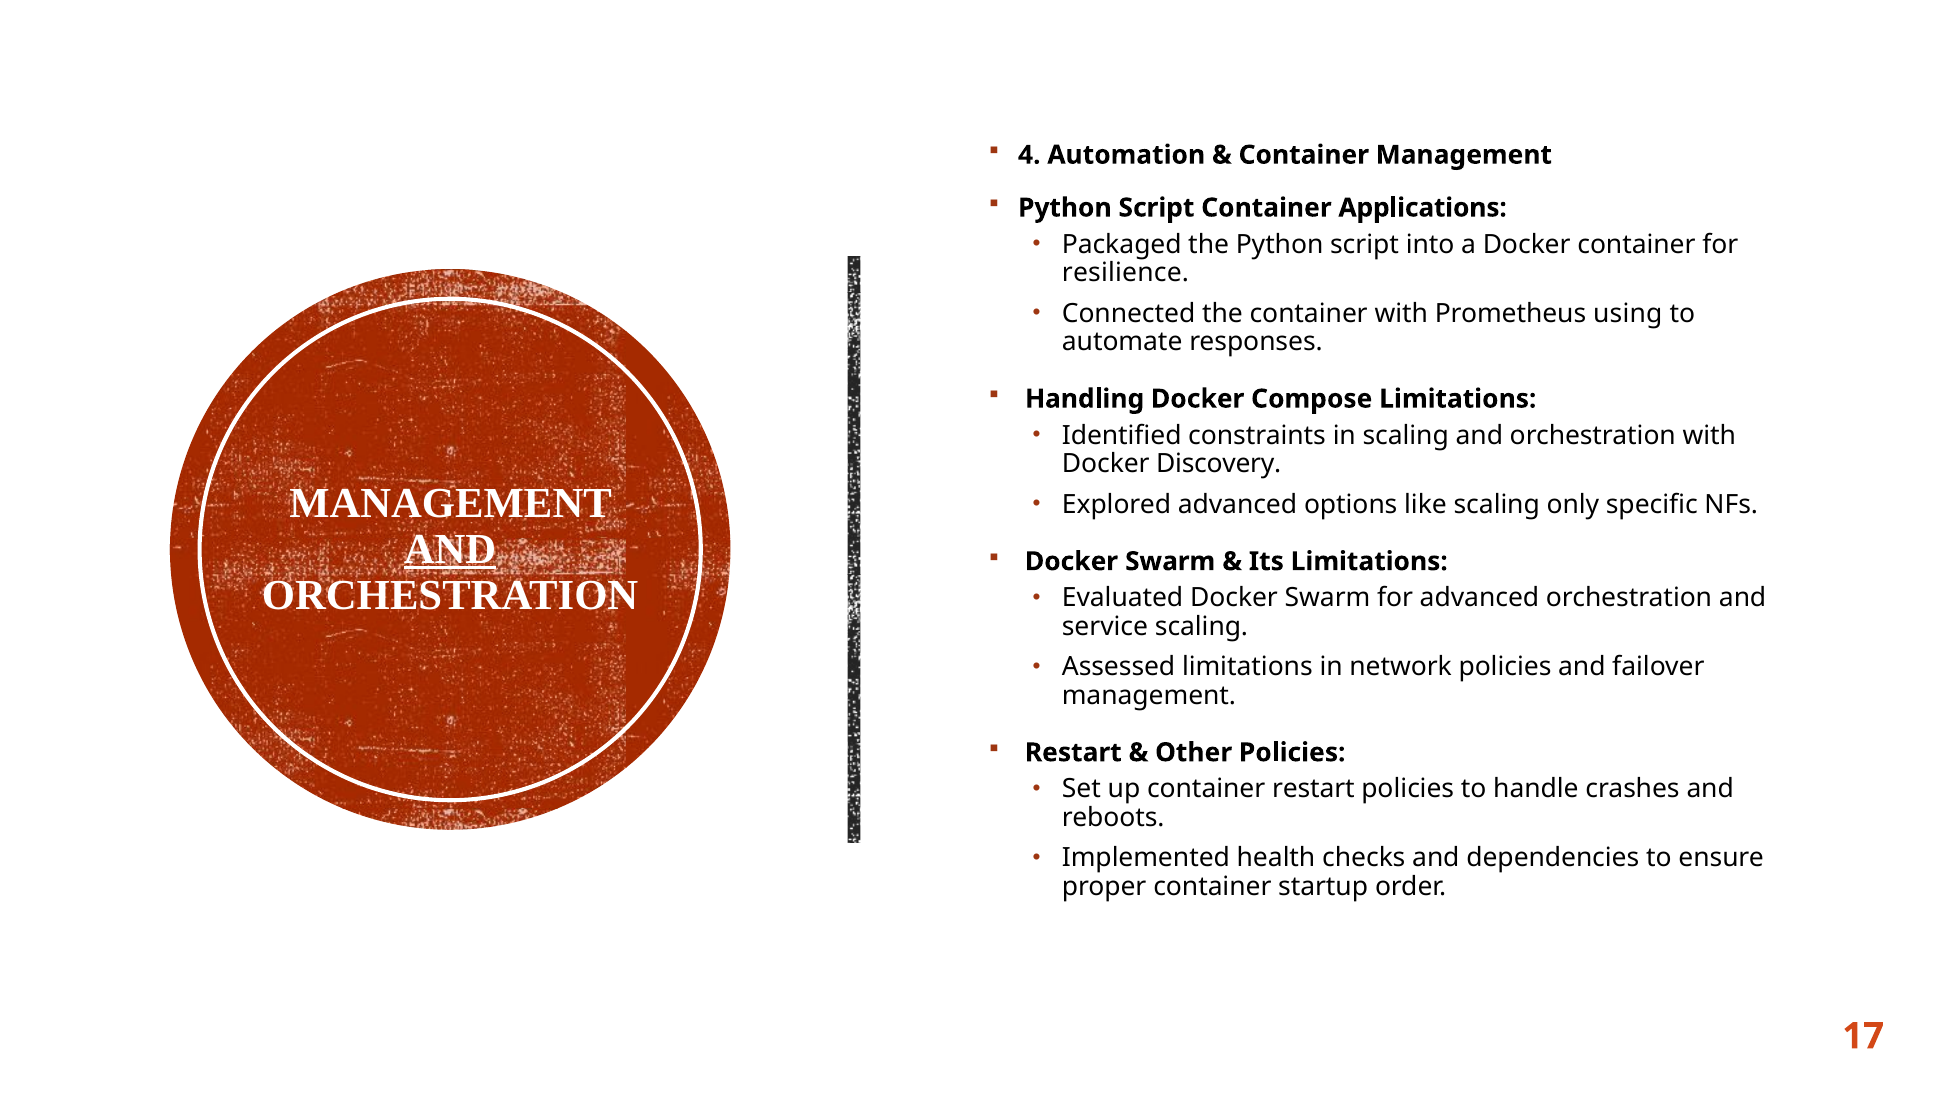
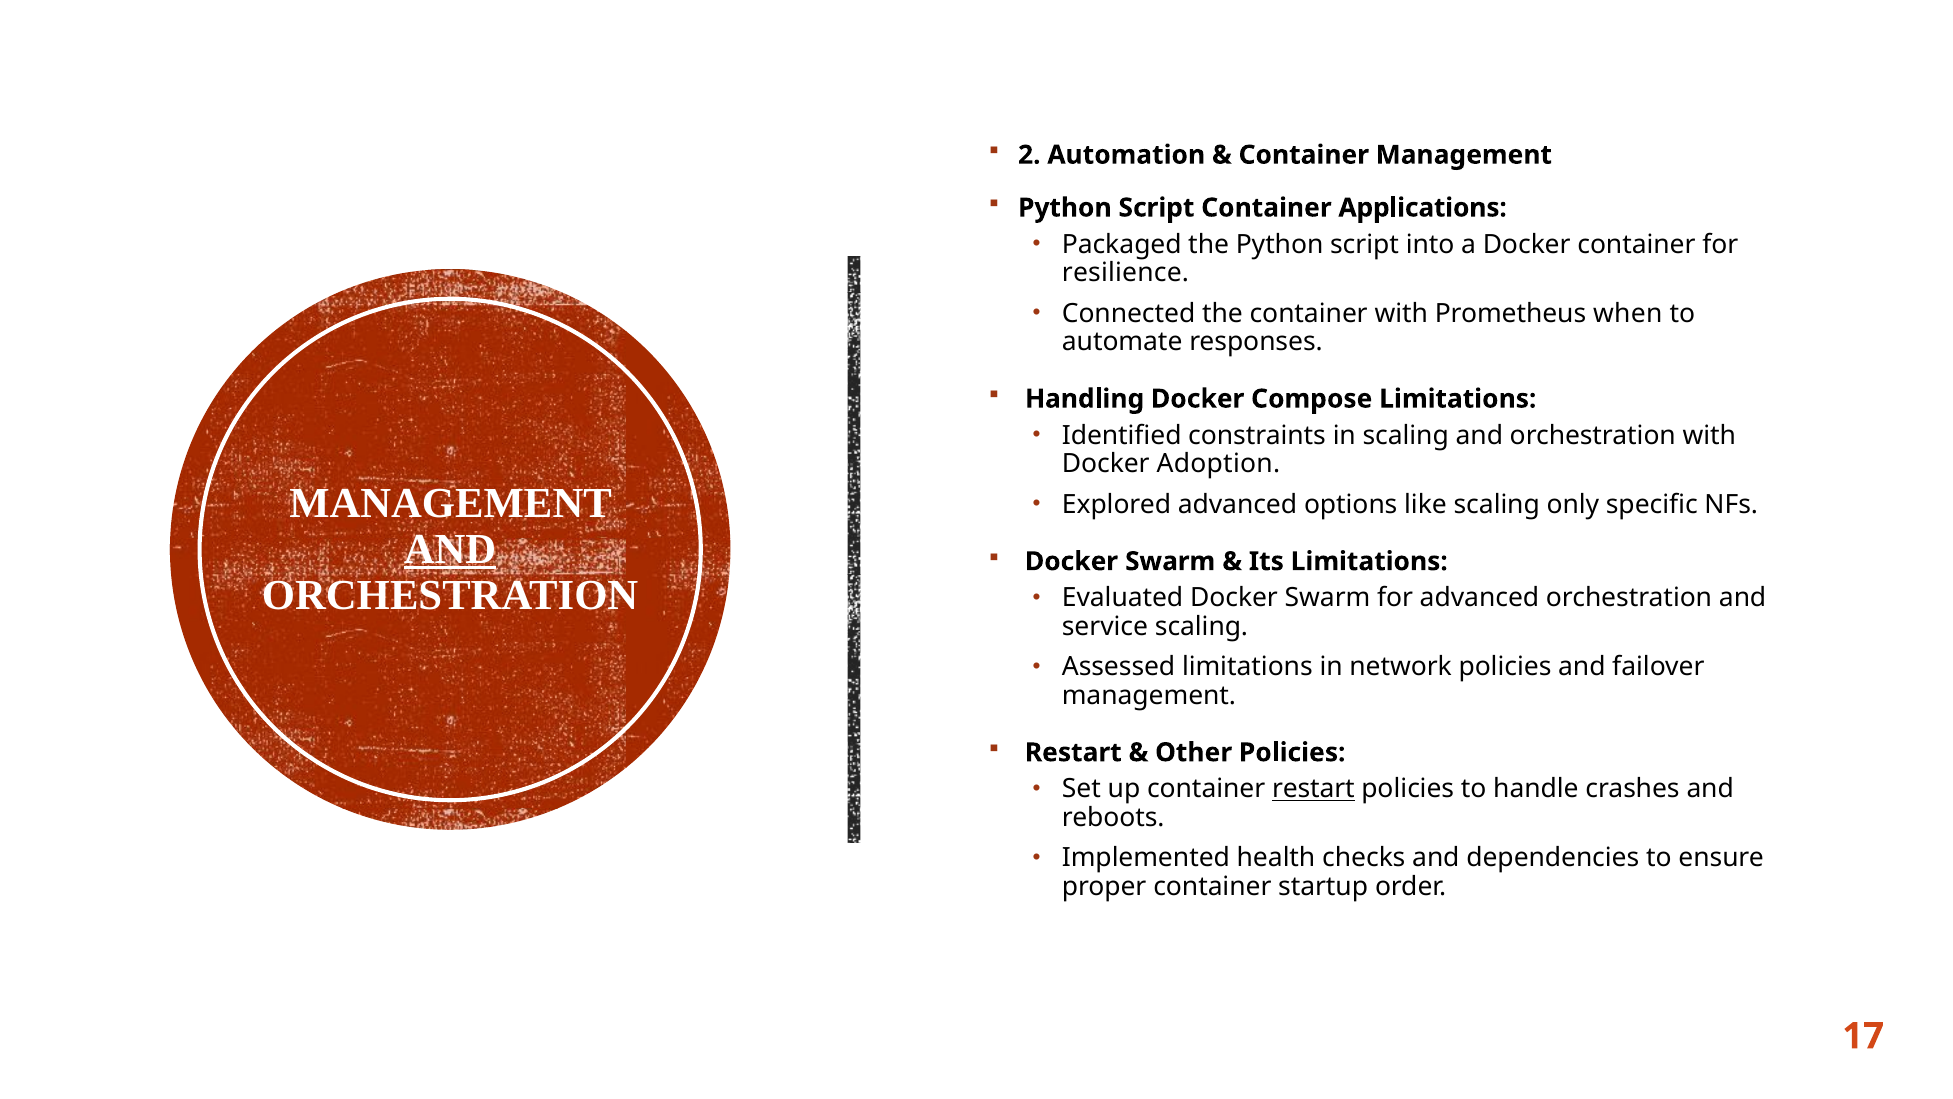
4: 4 -> 2 (1029, 155)
using: using -> when (1628, 313)
Discovery: Discovery -> Adoption (1218, 464)
restart underline: none -> present (1313, 789)
